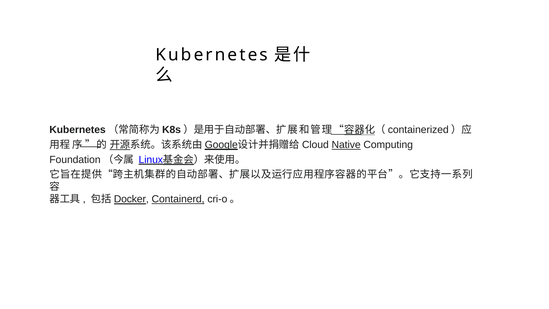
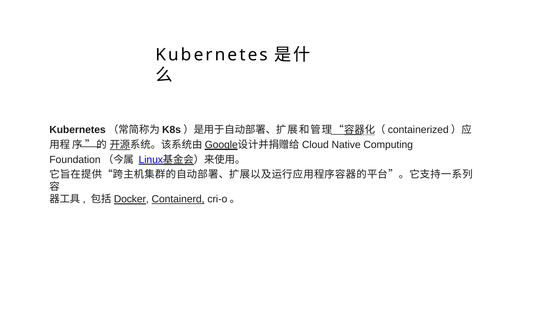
Native underline: present -> none (346, 145)
